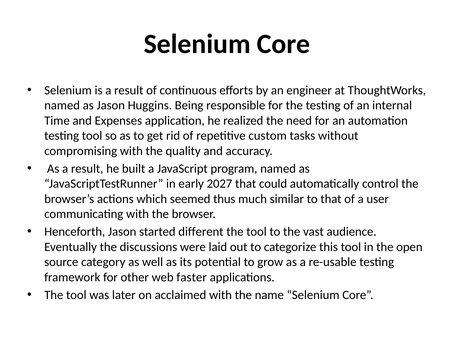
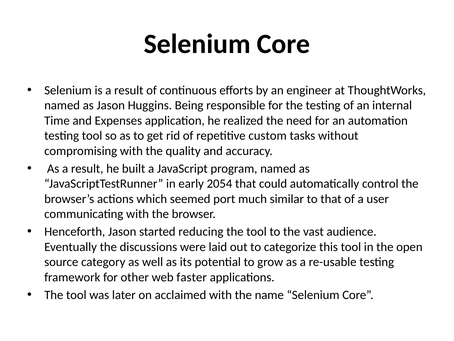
2027: 2027 -> 2054 (219, 184)
thus: thus -> port (224, 199)
different: different -> reducing (201, 231)
